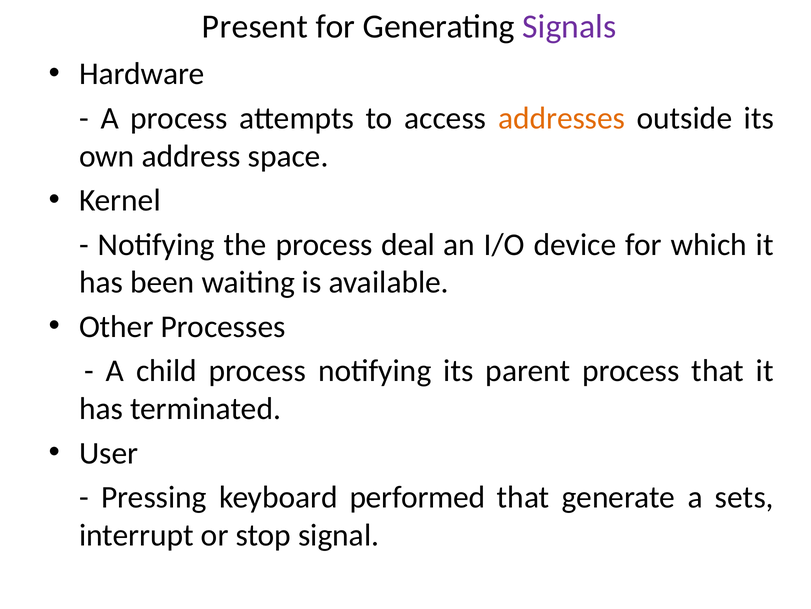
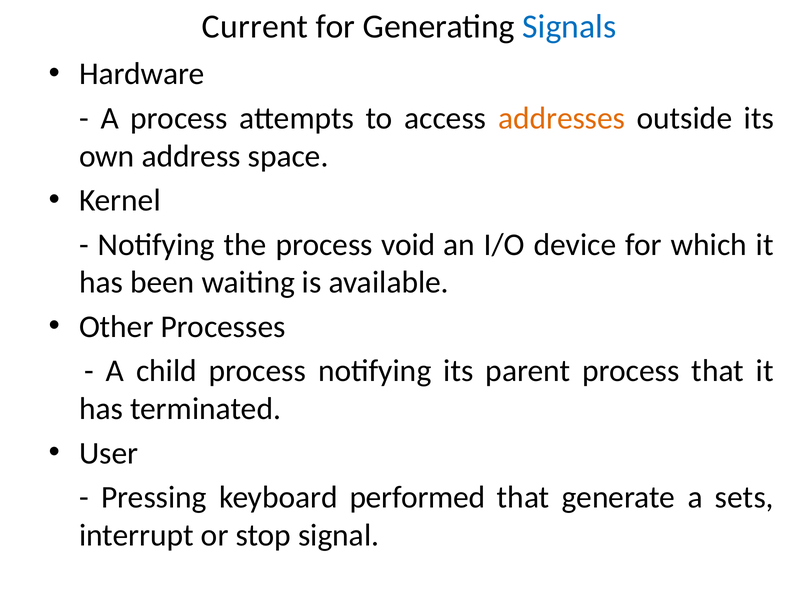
Present: Present -> Current (255, 27)
Signals colour: purple -> blue (569, 27)
deal: deal -> void (408, 244)
